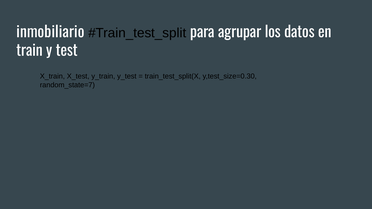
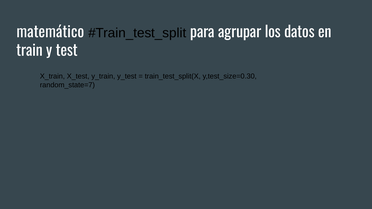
inmobiliario: inmobiliario -> matemático (50, 32)
